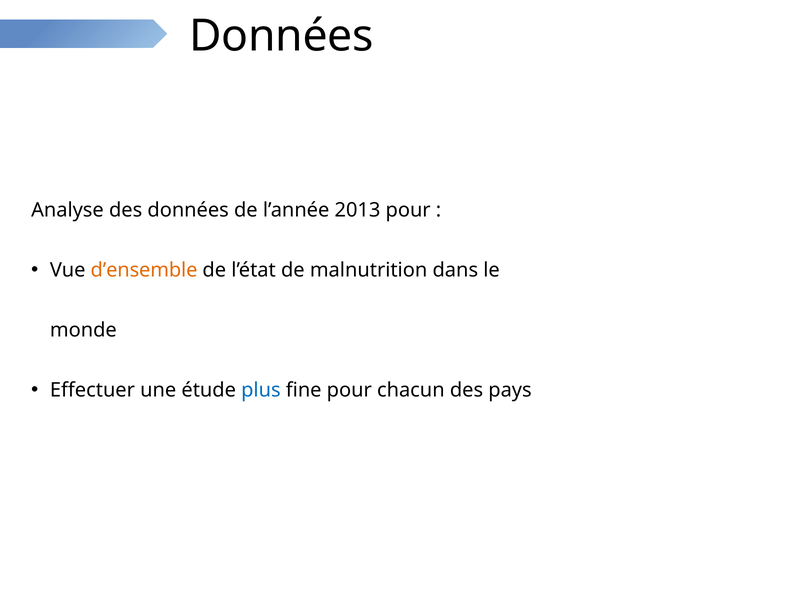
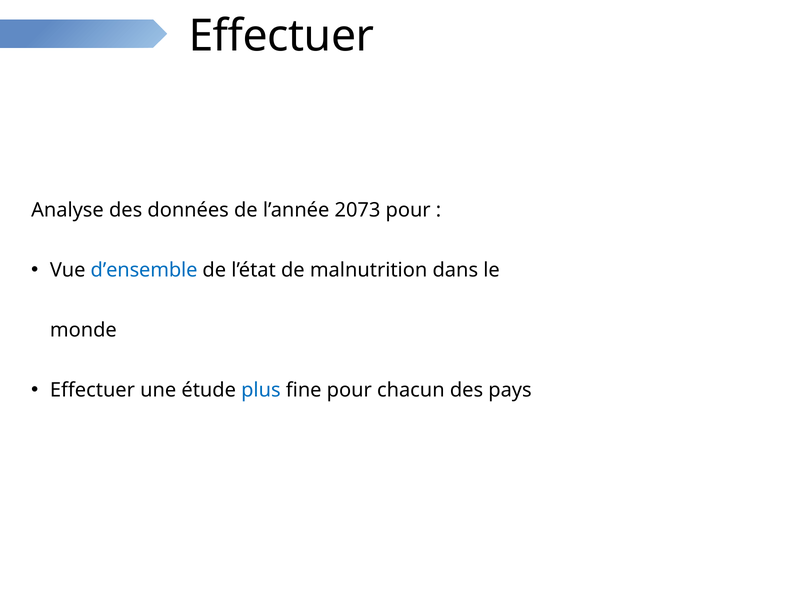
Données: Données -> Effectuer (281, 36)
2013: 2013 -> 2073 (357, 210)
d’ensemble colour: orange -> blue (144, 270)
